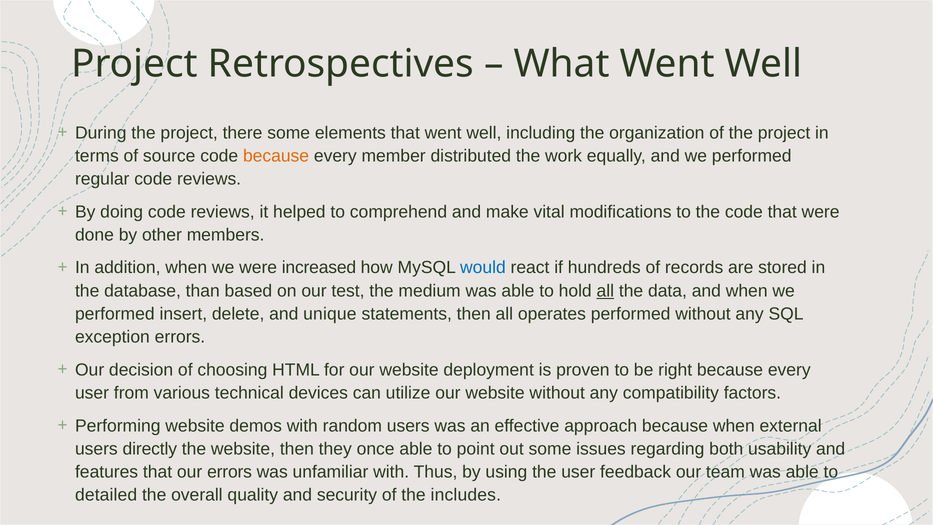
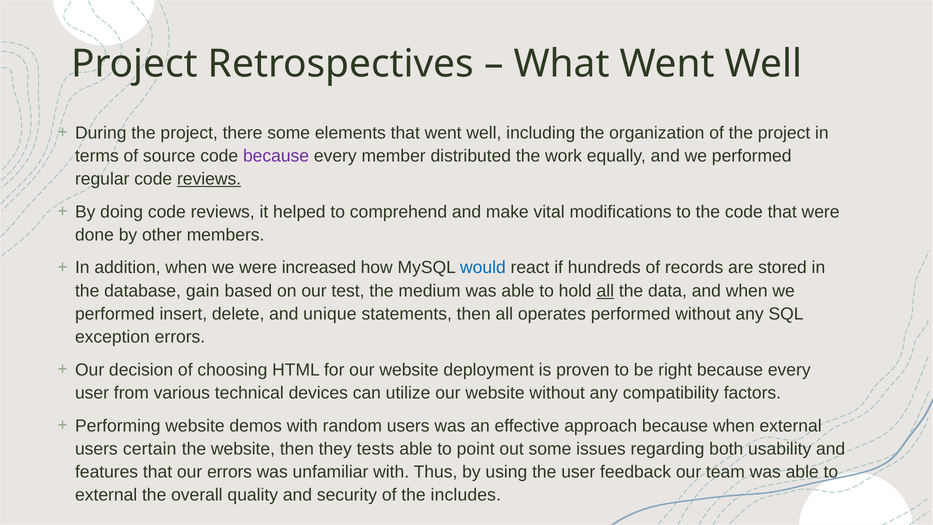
because colour: orange -> purple (276, 156)
reviews underline: none -> present (209, 179)
than: than -> gain (203, 291)
directly: directly -> certain (150, 449)
once: once -> tests (376, 449)
detailed: detailed -> external (106, 495)
